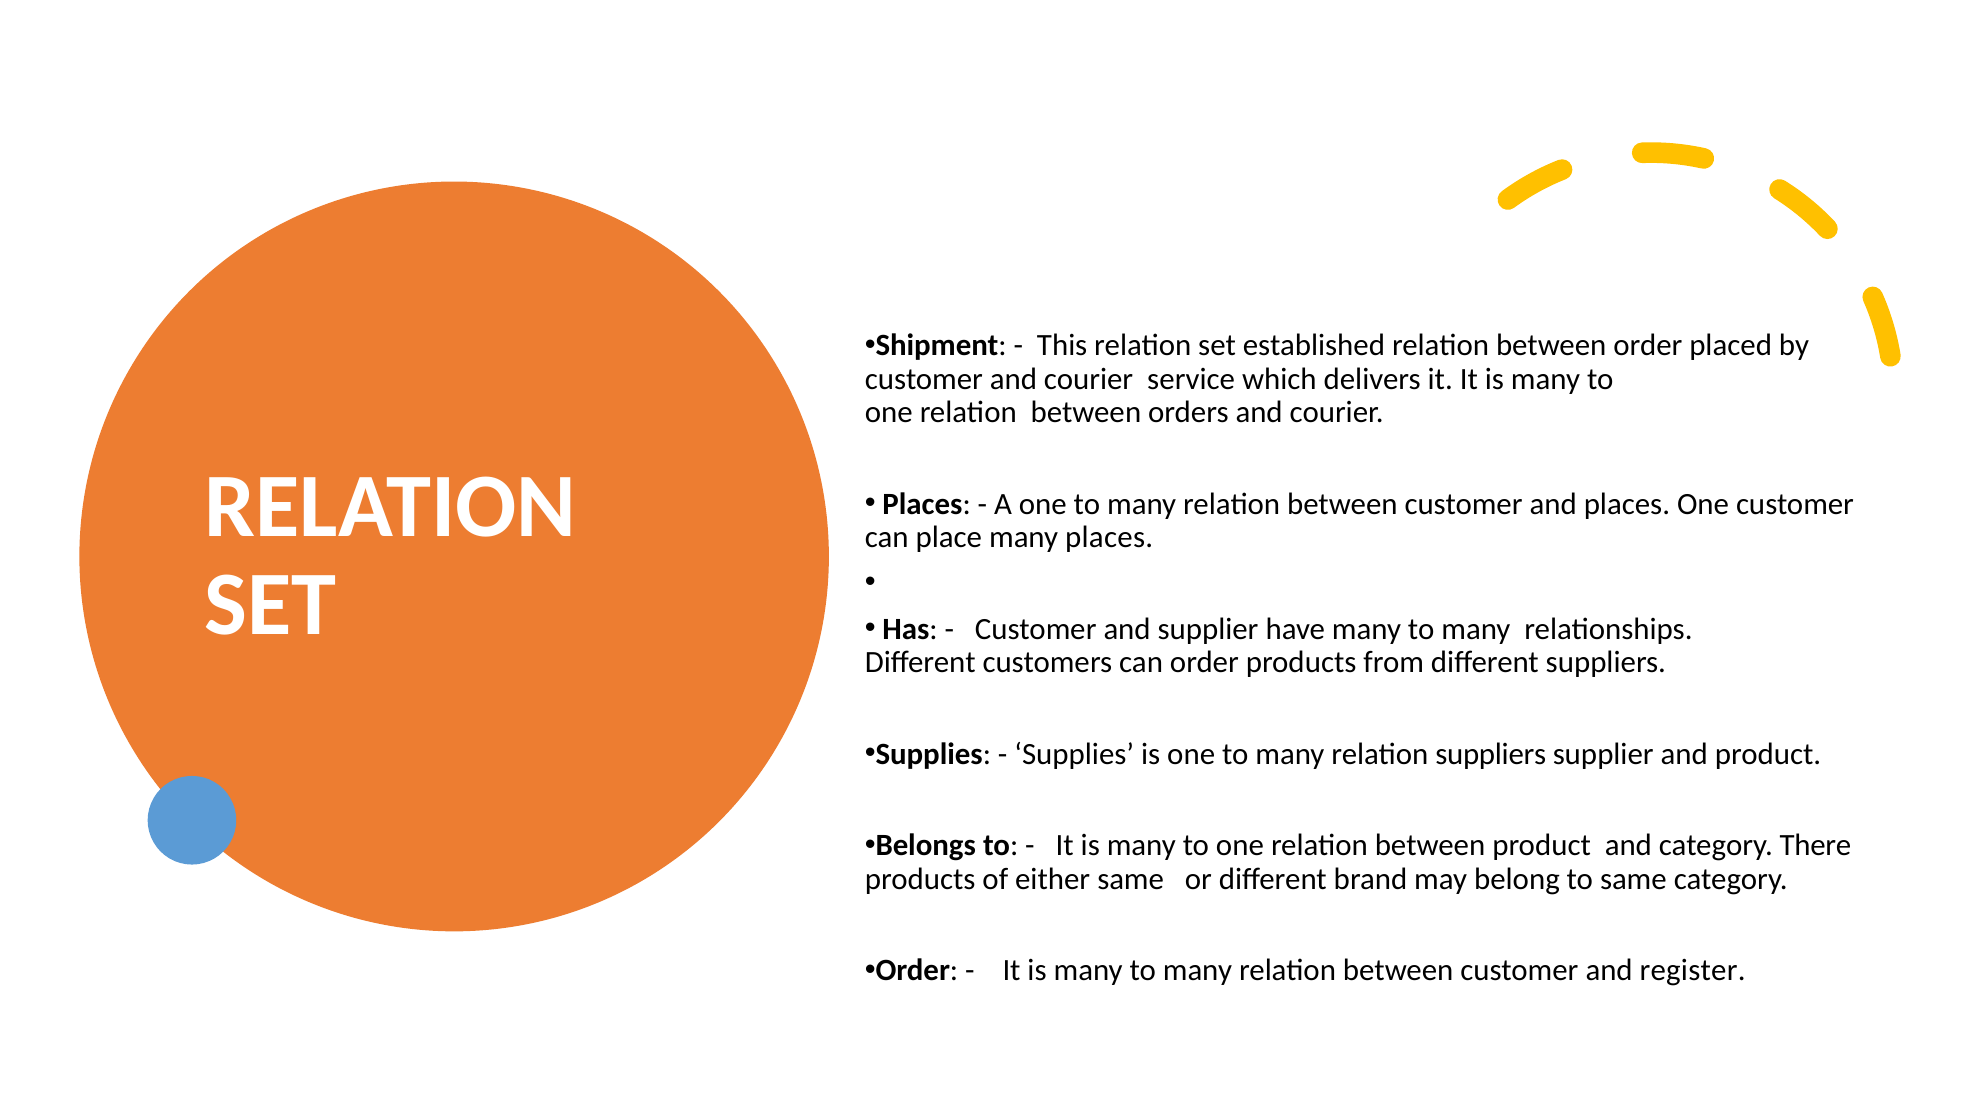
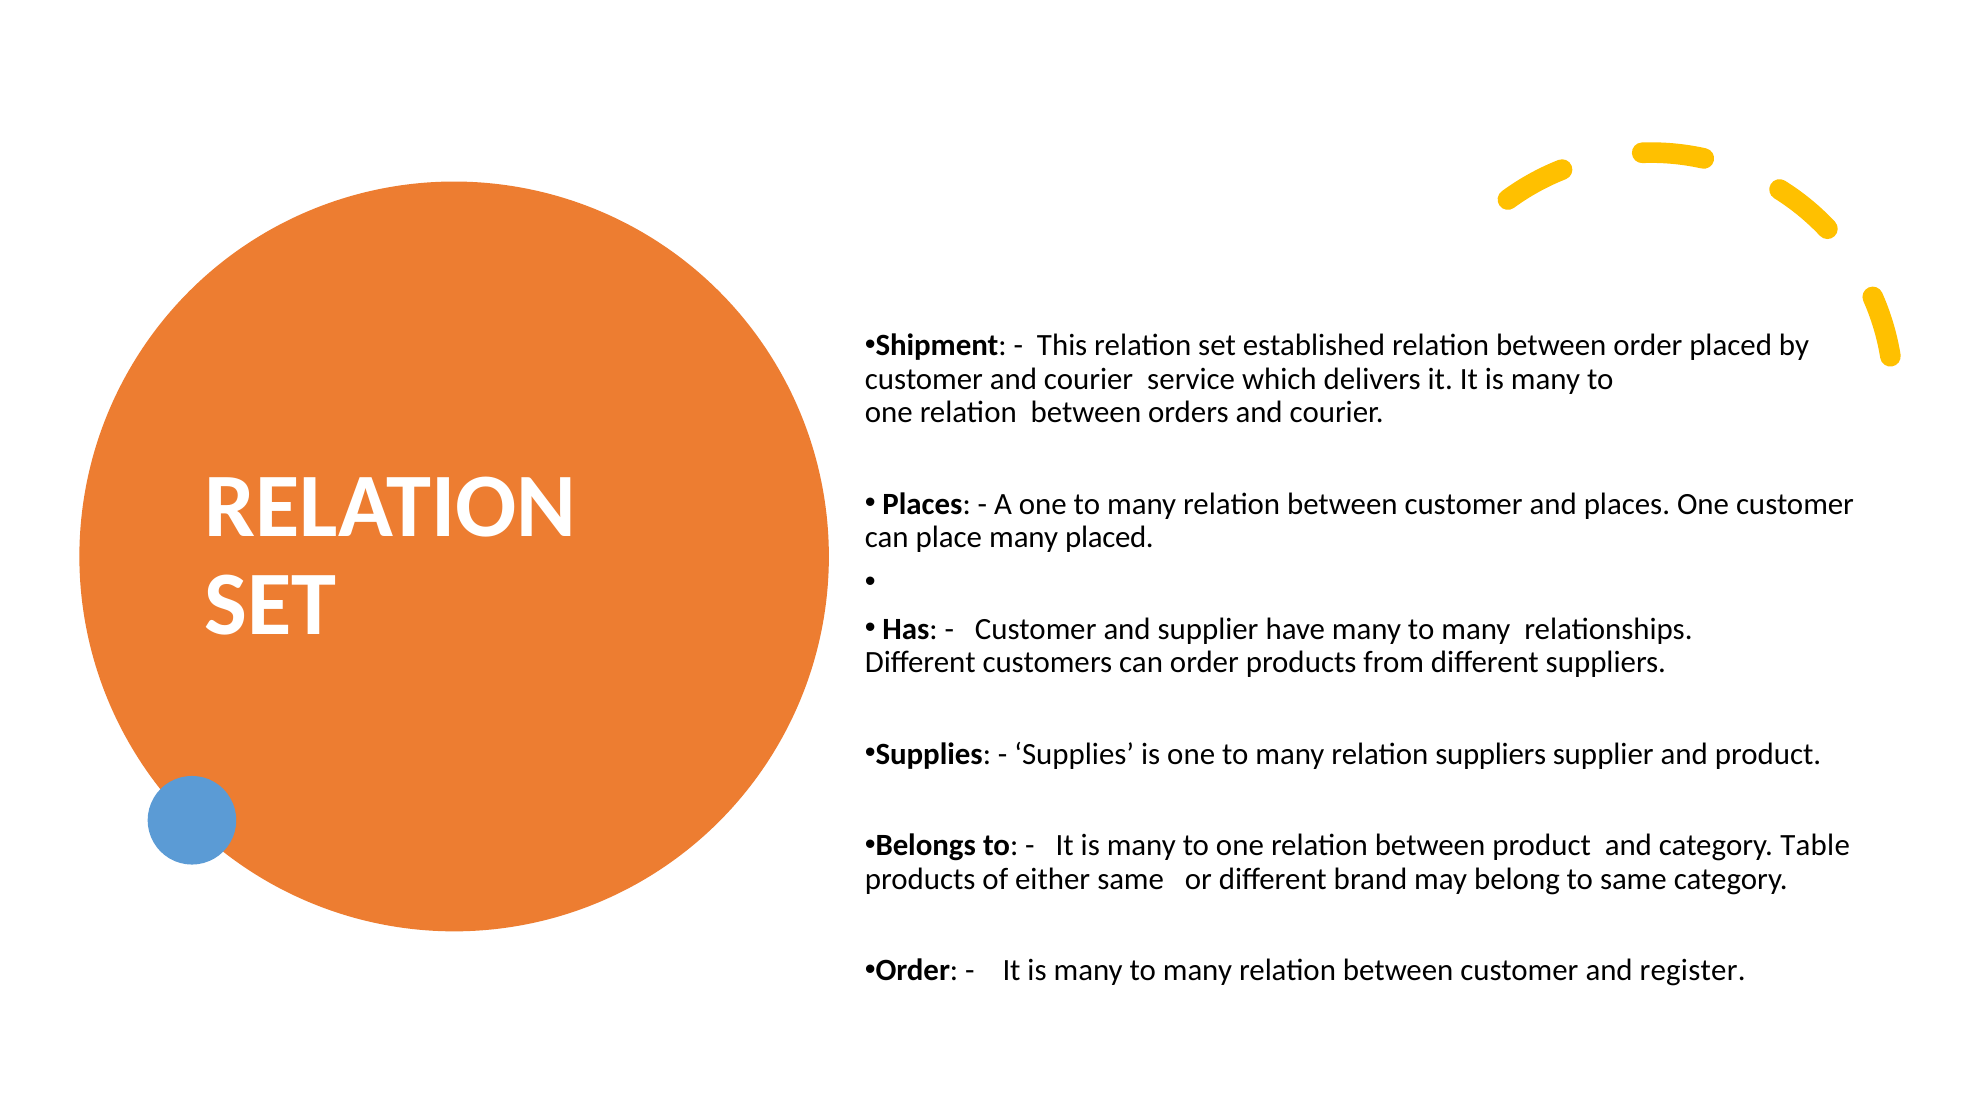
many places: places -> placed (1109, 537)
There: There -> Table (1815, 845)
